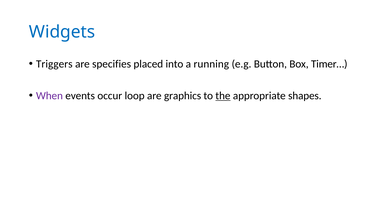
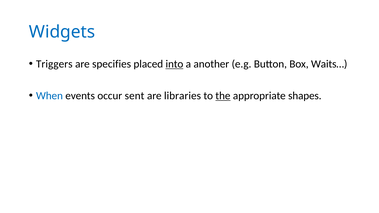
into underline: none -> present (174, 64)
running: running -> another (211, 64)
Timer…: Timer… -> Waits… (329, 64)
When colour: purple -> blue (49, 96)
loop: loop -> sent (135, 96)
graphics: graphics -> libraries (183, 96)
